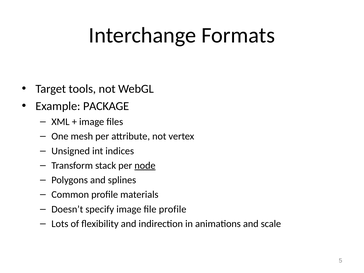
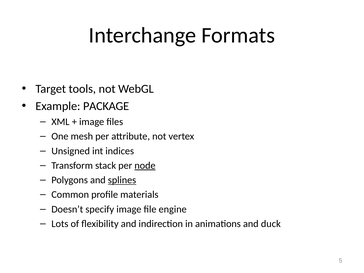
splines underline: none -> present (122, 180)
file profile: profile -> engine (173, 209)
scale: scale -> duck (271, 224)
